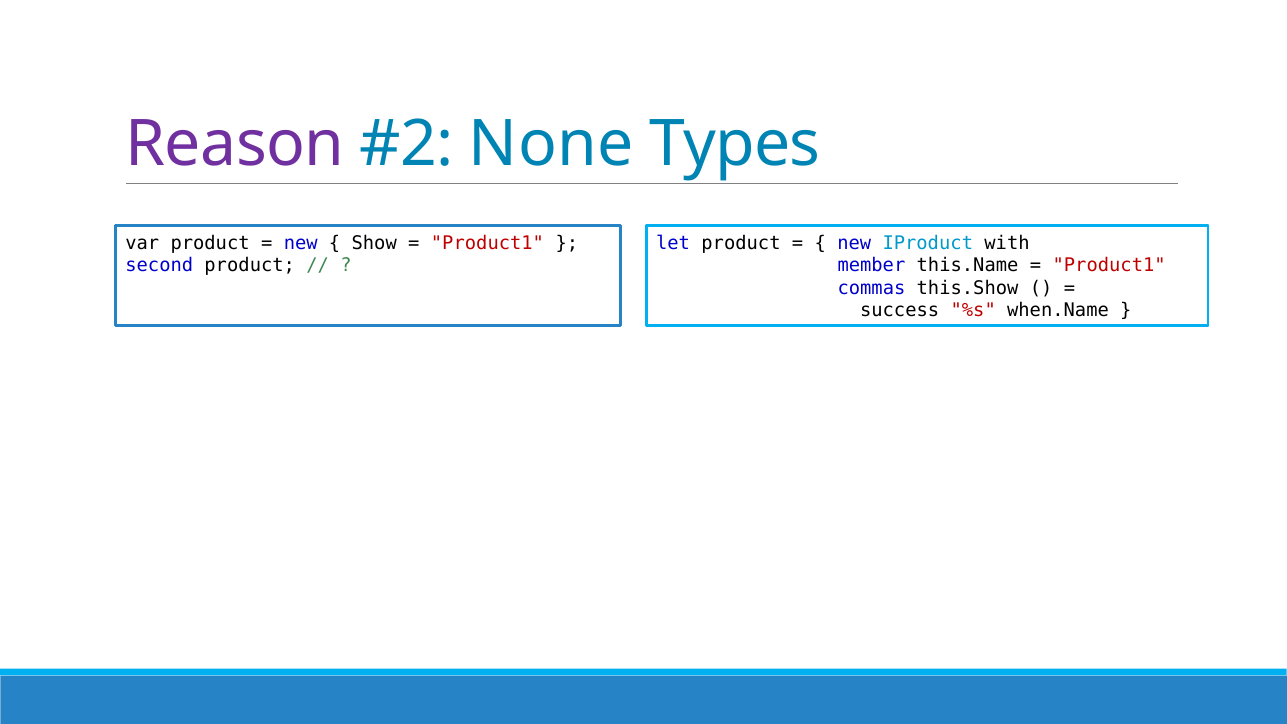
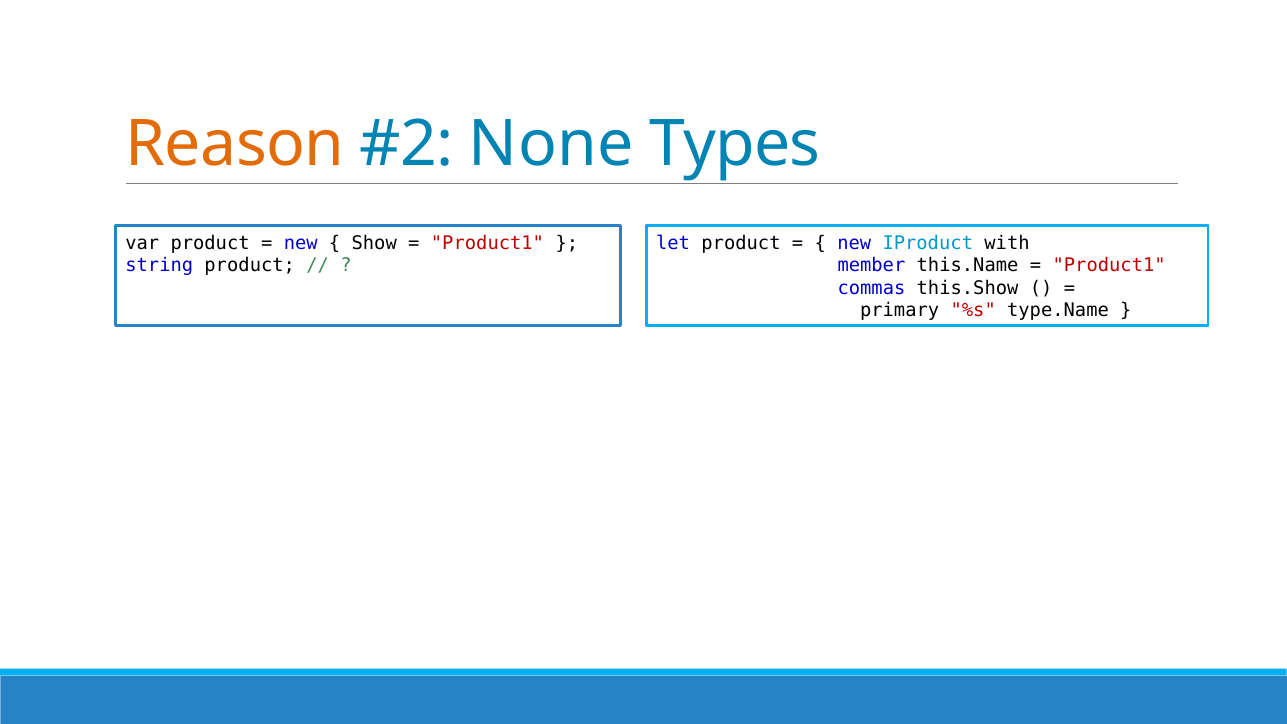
Reason colour: purple -> orange (235, 144)
second: second -> string (159, 265)
success: success -> primary (900, 311)
when.Name: when.Name -> type.Name (1058, 311)
